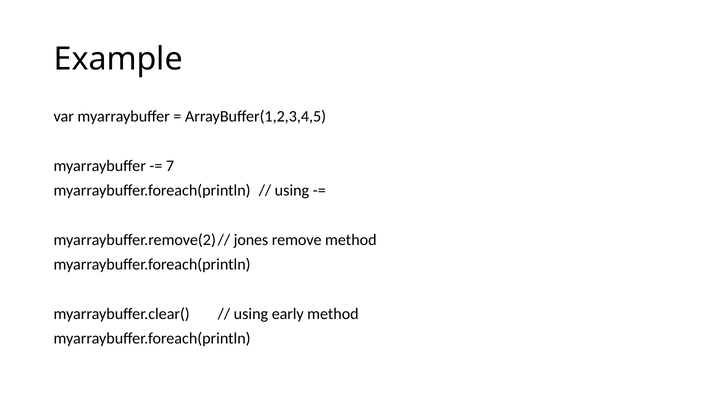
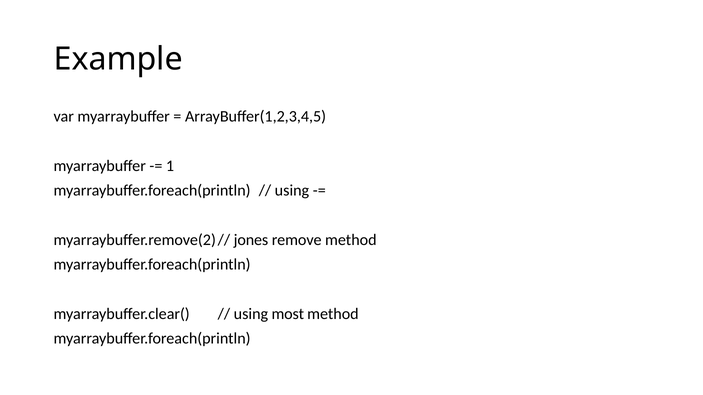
7: 7 -> 1 (170, 166)
early: early -> most (288, 314)
